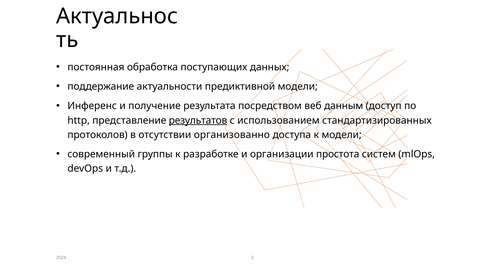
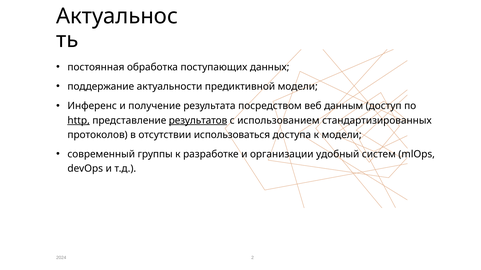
http underline: none -> present (79, 121)
организованно: организованно -> использоваться (232, 135)
простота: простота -> удобный (338, 155)
